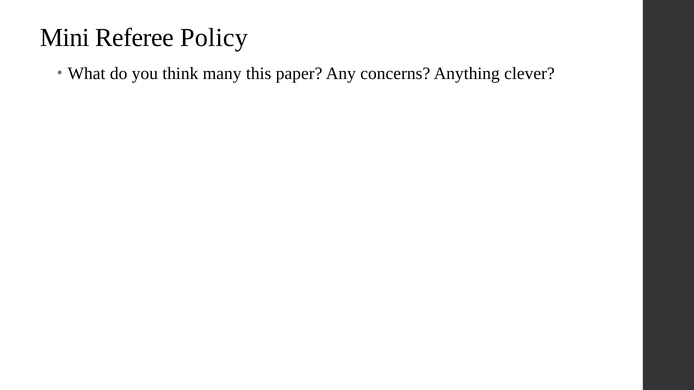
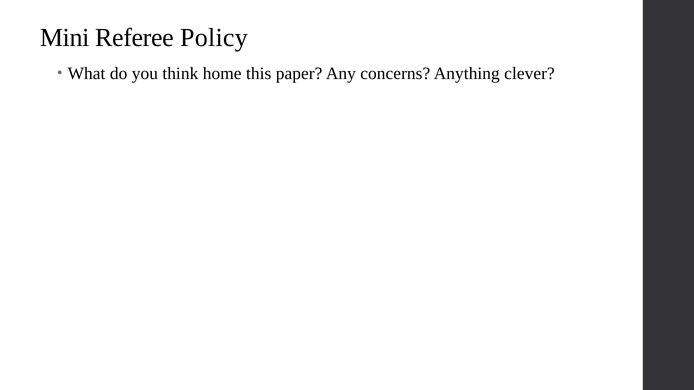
many: many -> home (222, 73)
